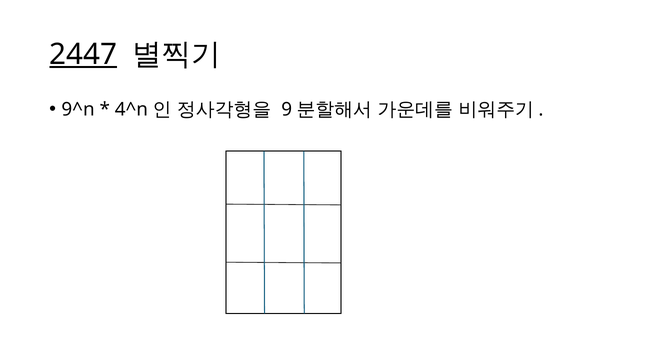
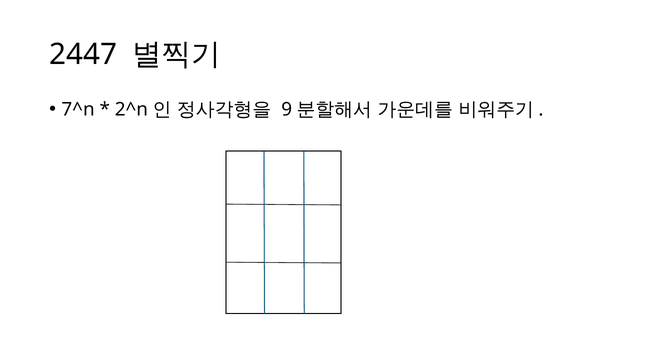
2447 underline: present -> none (83, 54)
9^n: 9^n -> 7^n (78, 109)
4^n: 4^n -> 2^n (131, 109)
